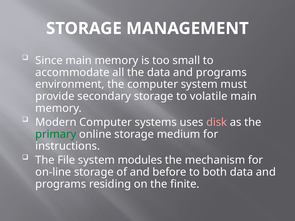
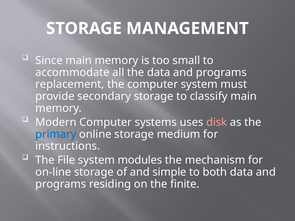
environment: environment -> replacement (70, 84)
volatile: volatile -> classify (209, 96)
primary colour: green -> blue (56, 134)
before: before -> simple (169, 172)
